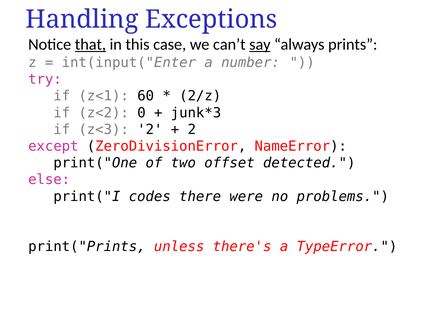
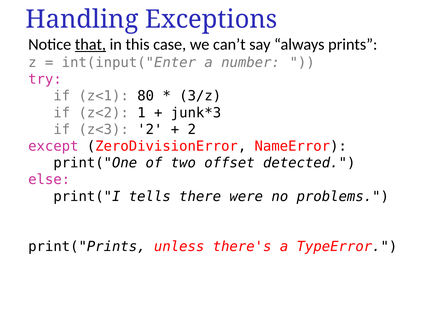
say underline: present -> none (260, 44)
60: 60 -> 80 (146, 96)
2/z: 2/z -> 3/z (200, 96)
0: 0 -> 1 (141, 113)
codes: codes -> tells (150, 196)
